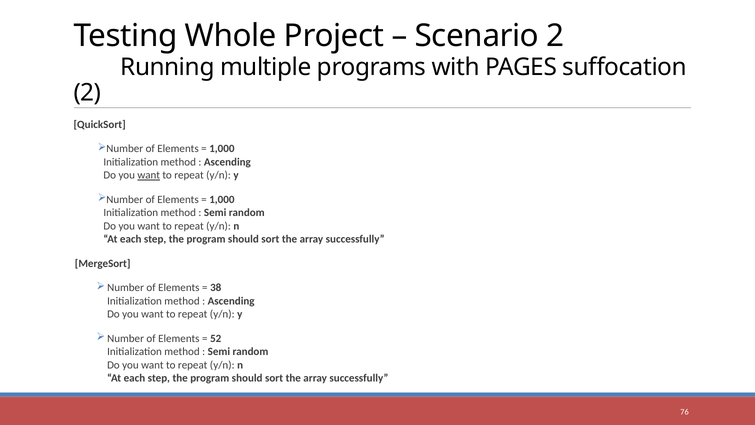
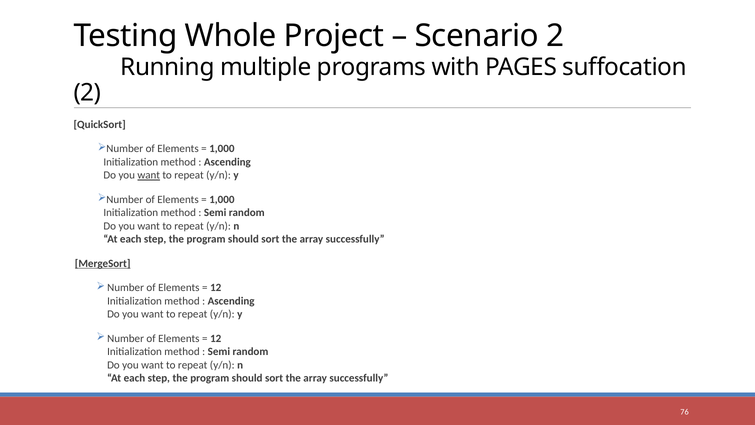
MergeSort underline: none -> present (103, 263)
38: 38 -> 12 (216, 288)
52: 52 -> 12 (216, 338)
